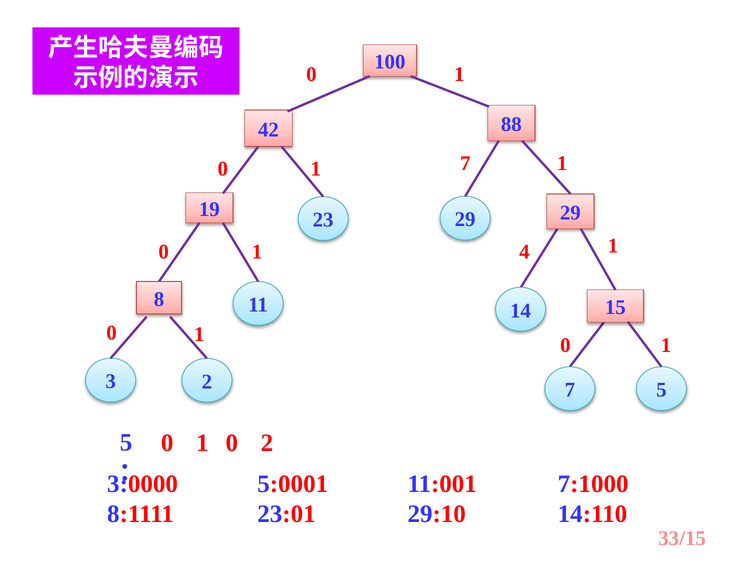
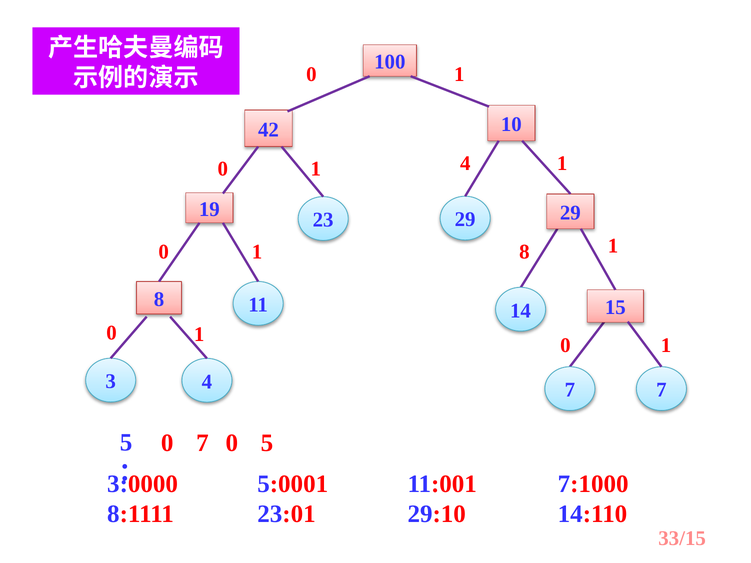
88: 88 -> 10 (511, 125)
0 7: 7 -> 4 (465, 163)
1 4: 4 -> 8 (524, 252)
3 2: 2 -> 4 (207, 382)
7 5: 5 -> 7 (661, 390)
1: 1 -> 7 (202, 443)
0 2: 2 -> 5 (267, 443)
